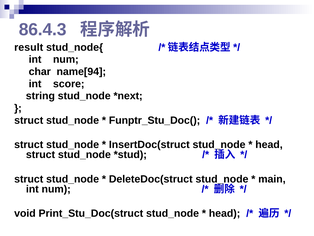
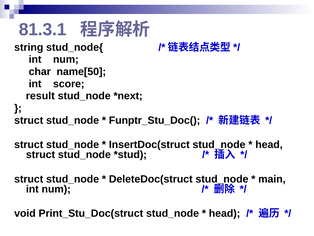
86.4.3: 86.4.3 -> 81.3.1 (43, 30)
result: result -> string (29, 47)
name[94: name[94 -> name[50 (81, 72)
string: string -> result (40, 96)
